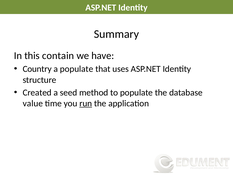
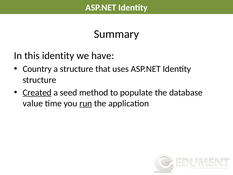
this contain: contain -> identity (58, 56)
a populate: populate -> structure (77, 69)
Created underline: none -> present (37, 92)
